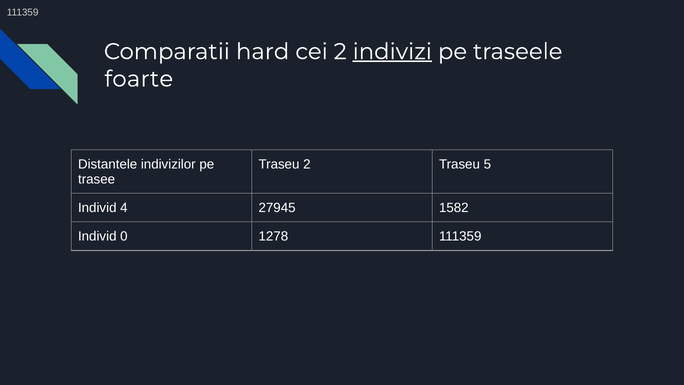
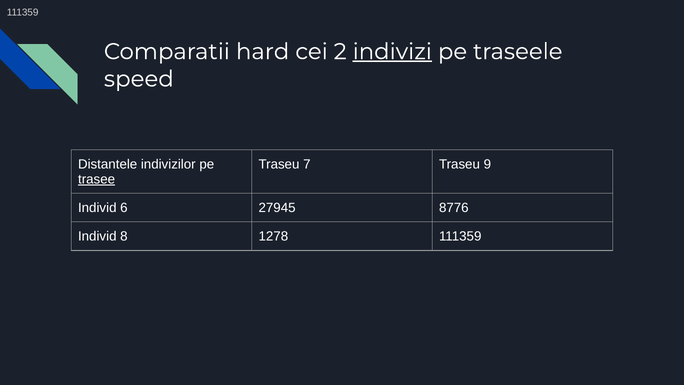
foarte: foarte -> speed (139, 79)
Traseu 2: 2 -> 7 (307, 164)
5: 5 -> 9 (487, 164)
trasee underline: none -> present (97, 179)
4: 4 -> 6 (124, 208)
1582: 1582 -> 8776 (454, 208)
0: 0 -> 8 (124, 236)
